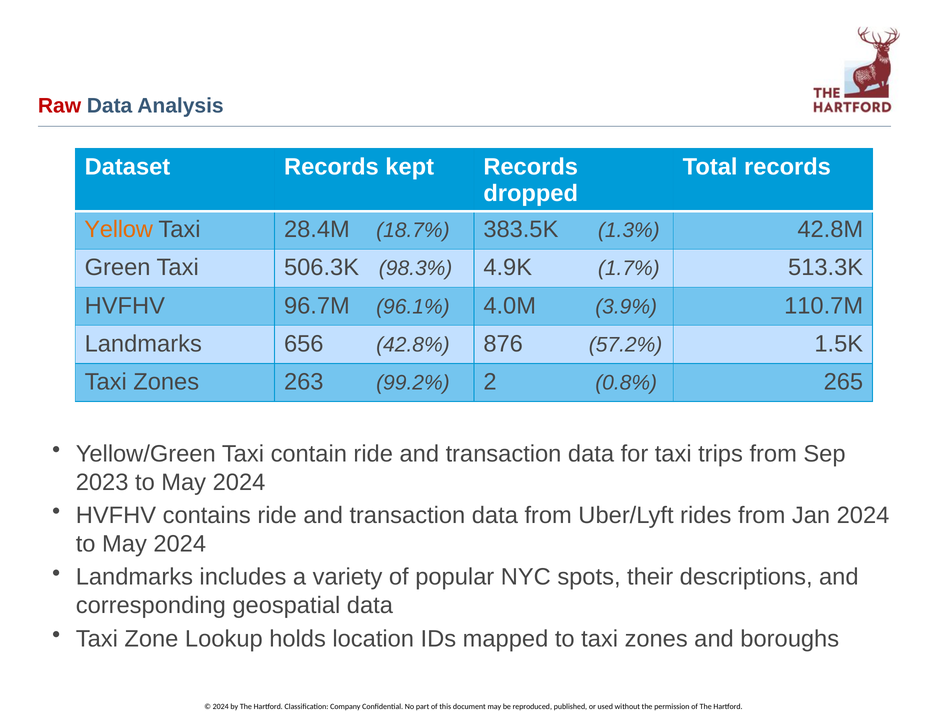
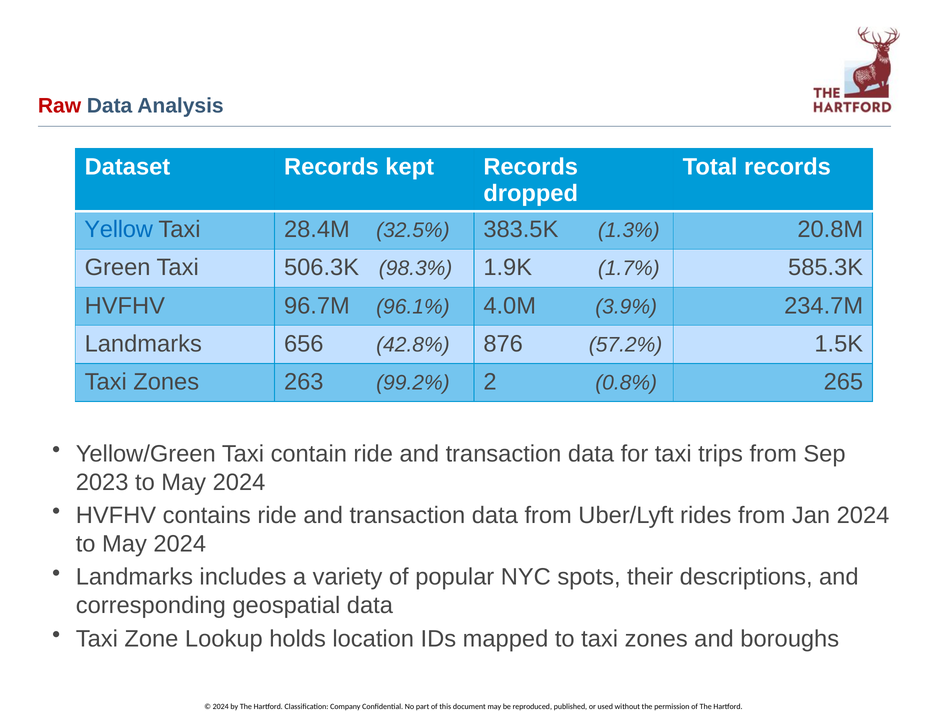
Yellow colour: orange -> blue (119, 230)
18.7%: 18.7% -> 32.5% (413, 231)
42.8M: 42.8M -> 20.8M (830, 230)
4.9K: 4.9K -> 1.9K (508, 268)
513.3K: 513.3K -> 585.3K (826, 268)
110.7M: 110.7M -> 234.7M (824, 306)
